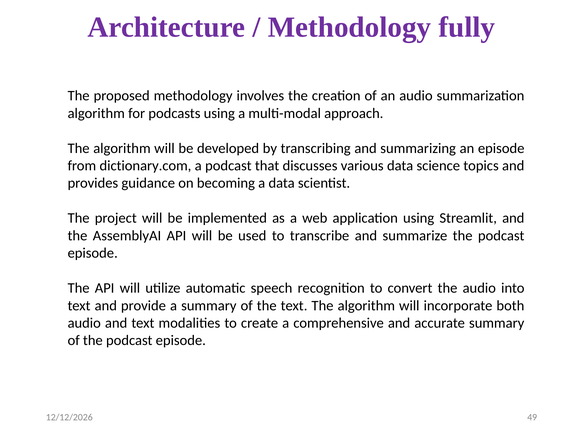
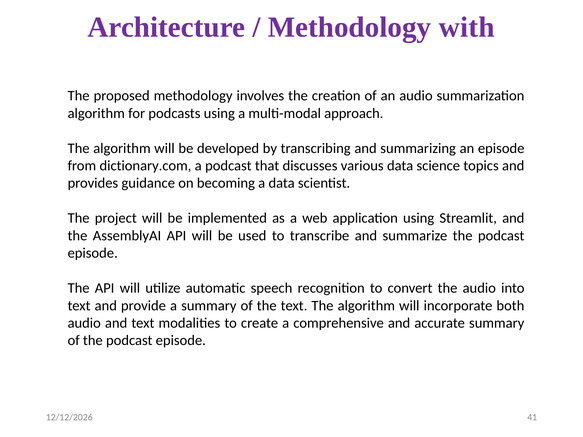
fully: fully -> with (467, 27)
49: 49 -> 41 (532, 417)
